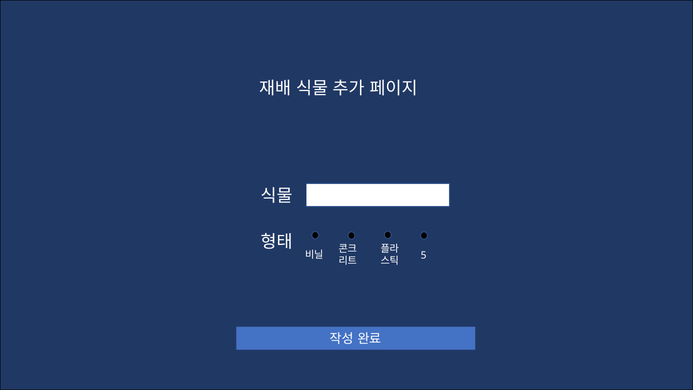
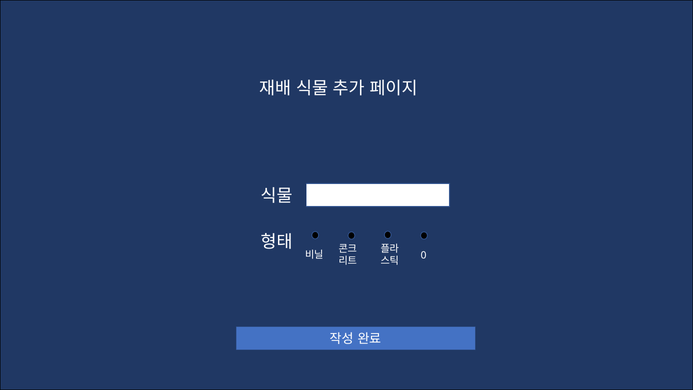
5: 5 -> 0 (424, 256)
